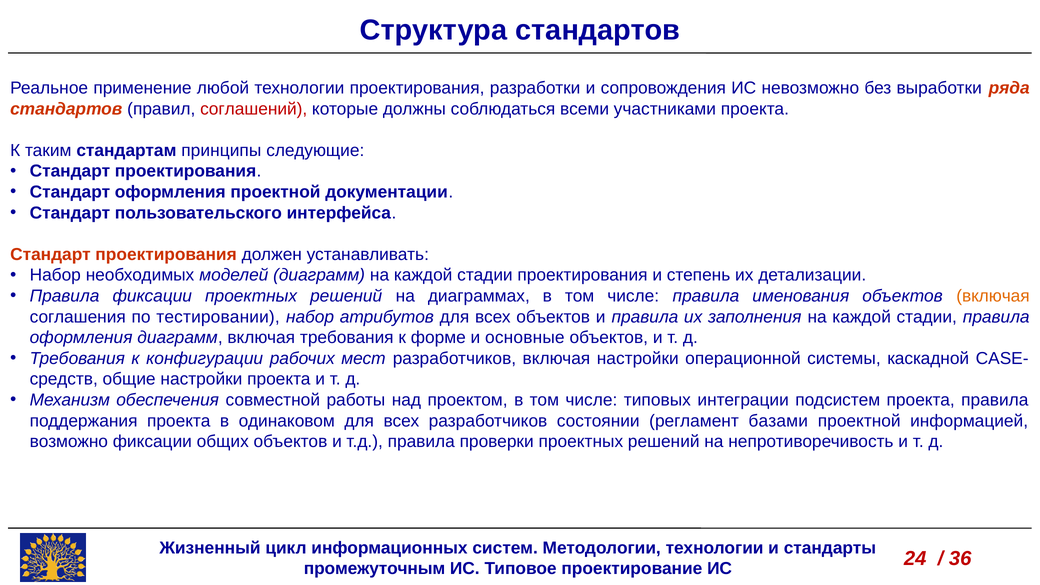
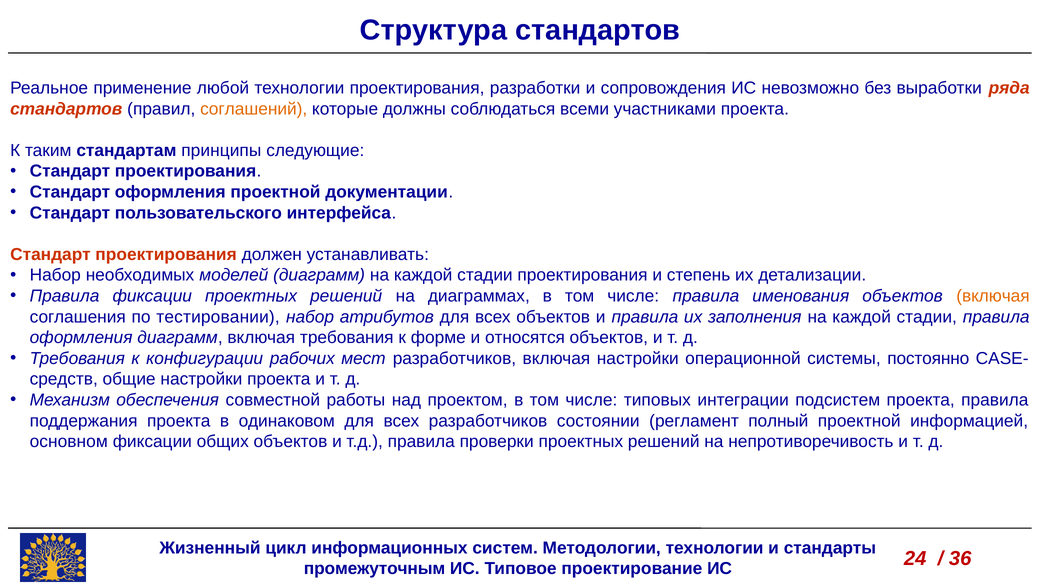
соглашений colour: red -> orange (254, 109)
основные: основные -> относятся (525, 338)
каскадной: каскадной -> постоянно (928, 358)
базами: базами -> полный (778, 421)
возможно: возможно -> основном (69, 442)
